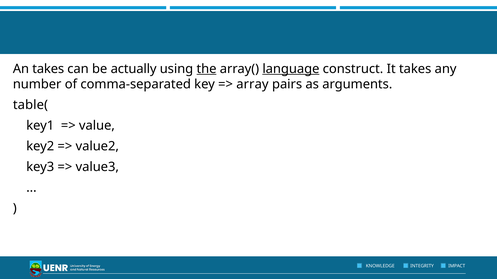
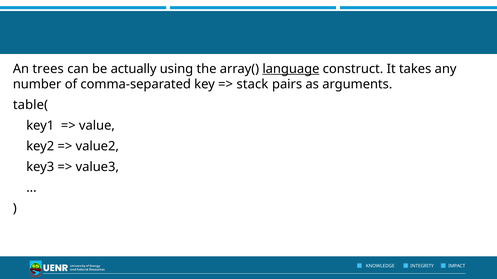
An takes: takes -> trees (48, 69)
the underline: present -> none (207, 69)
array: array -> stack (252, 85)
